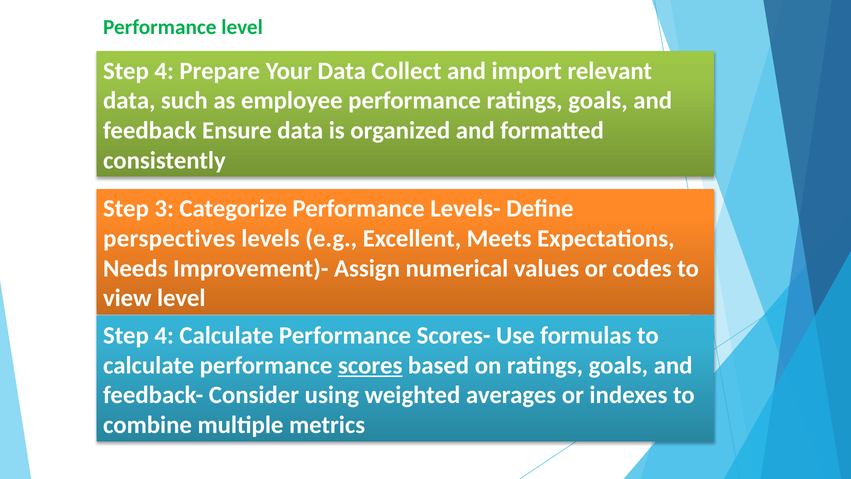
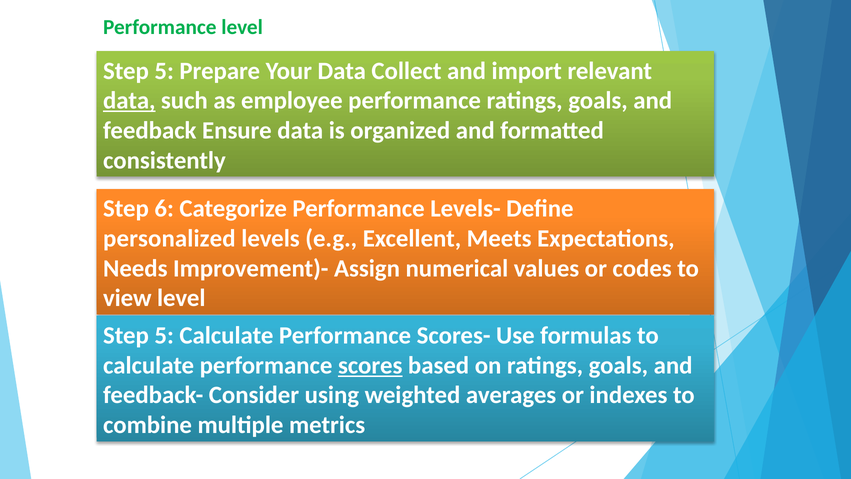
4: 4 -> 5 (164, 71)
data underline: none -> present (129, 101)
3: 3 -> 6 (164, 209)
perspectives: perspectives -> personalized (169, 238)
4: 4 -> 5 (164, 335)
